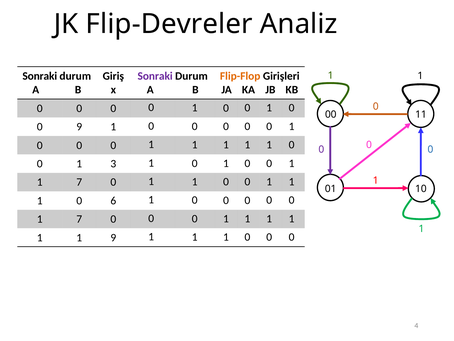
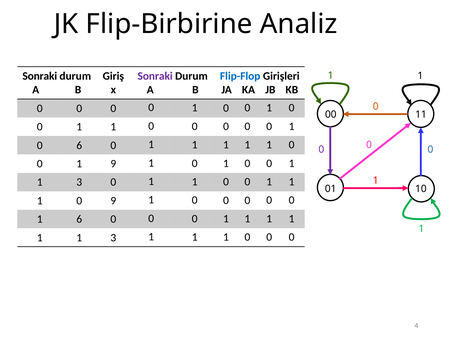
Flip-Devreler: Flip-Devreler -> Flip-Birbirine (169, 24)
Flip-Flop colour: orange -> blue (240, 76)
9: 9 -> 1 (79, 127)
0: 0 -> 6 (79, 145)
1 3: 3 -> 9 (113, 164)
7: 7 -> 3 (79, 182)
0 6: 6 -> 9 (113, 200)
7: 7 -> 6 (79, 219)
1 1 9: 9 -> 3 (113, 237)
